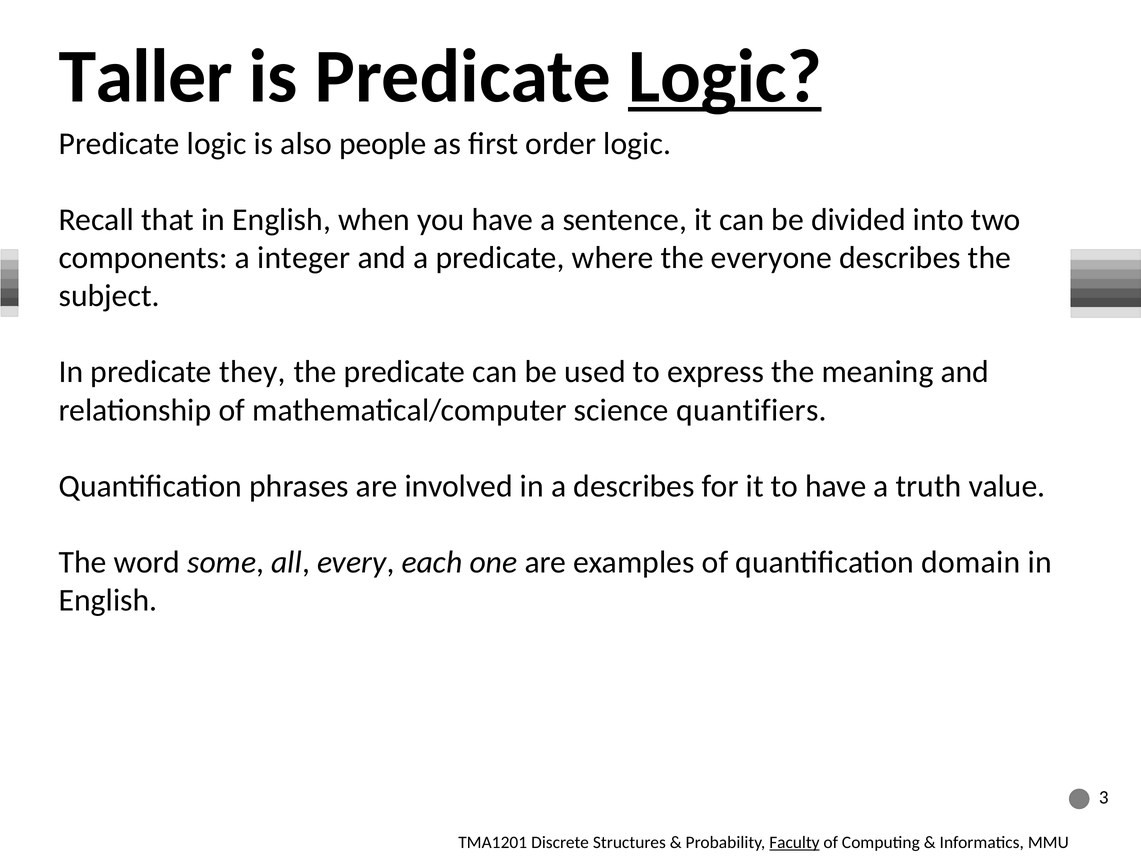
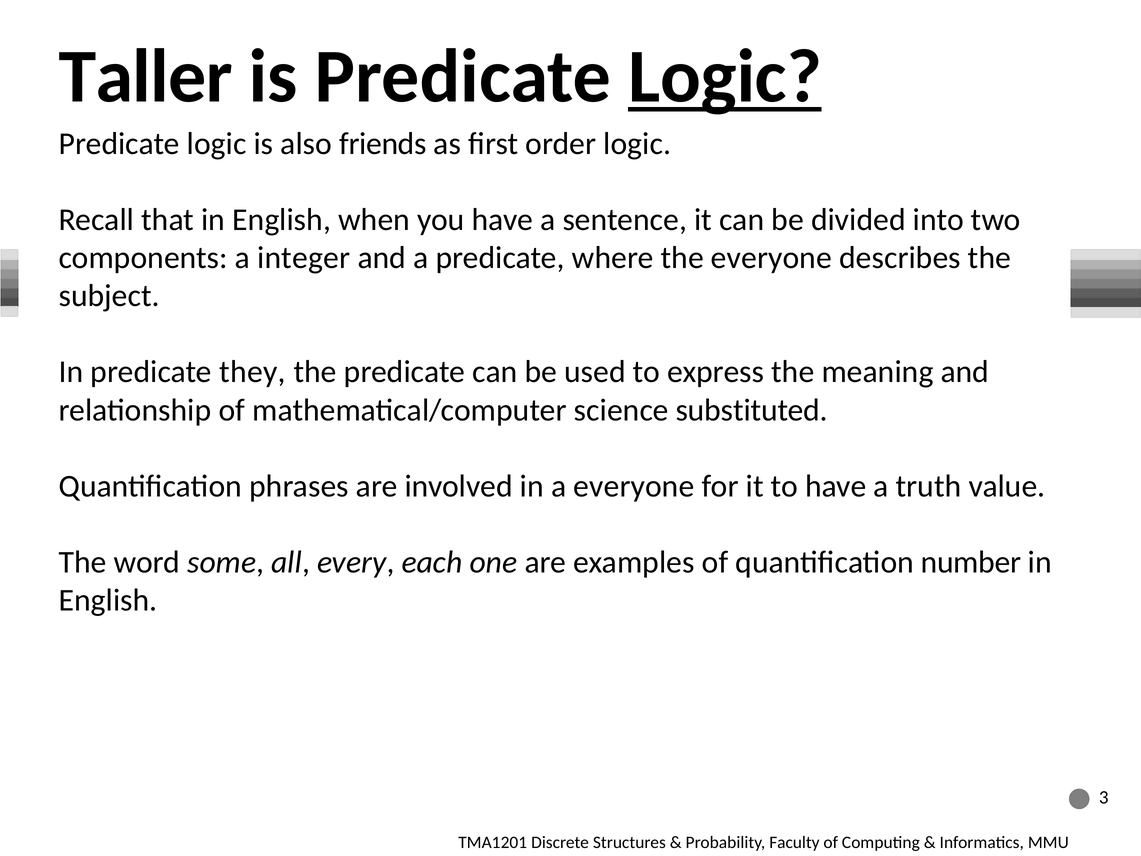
people: people -> friends (383, 144)
quantifiers: quantifiers -> substituted (752, 410)
a describes: describes -> everyone (634, 486)
domain: domain -> number (971, 562)
Faculty underline: present -> none (794, 842)
